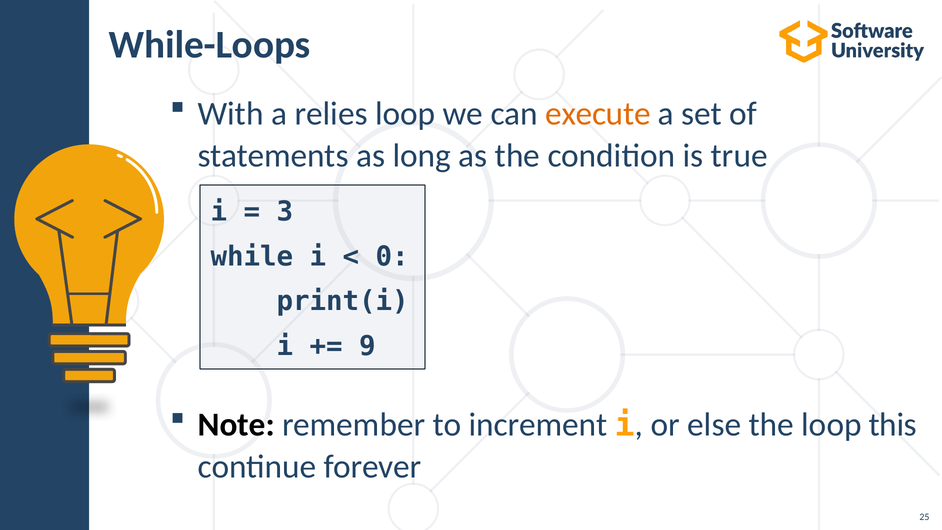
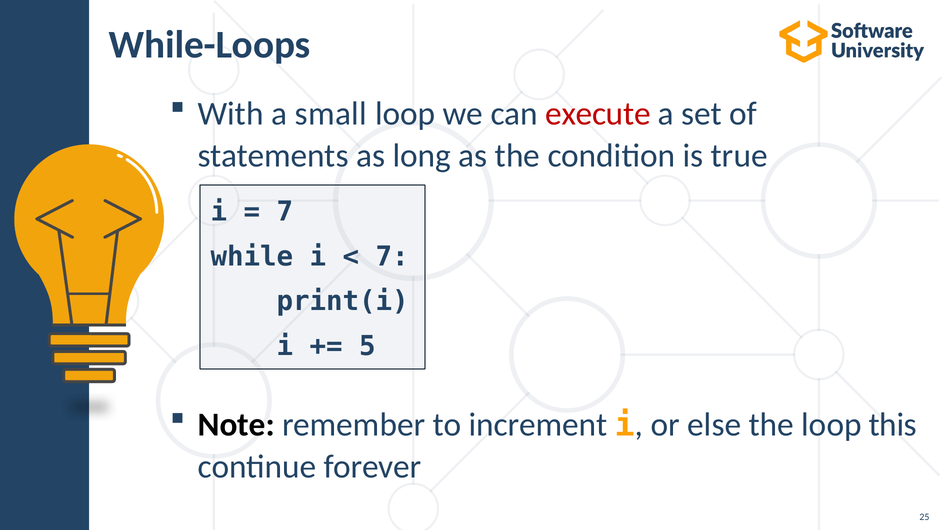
relies: relies -> small (331, 114)
execute colour: orange -> red (598, 114)
3: 3 -> 7 (285, 212)
0: 0 -> 7 (392, 256)
9: 9 -> 5 (368, 346)
